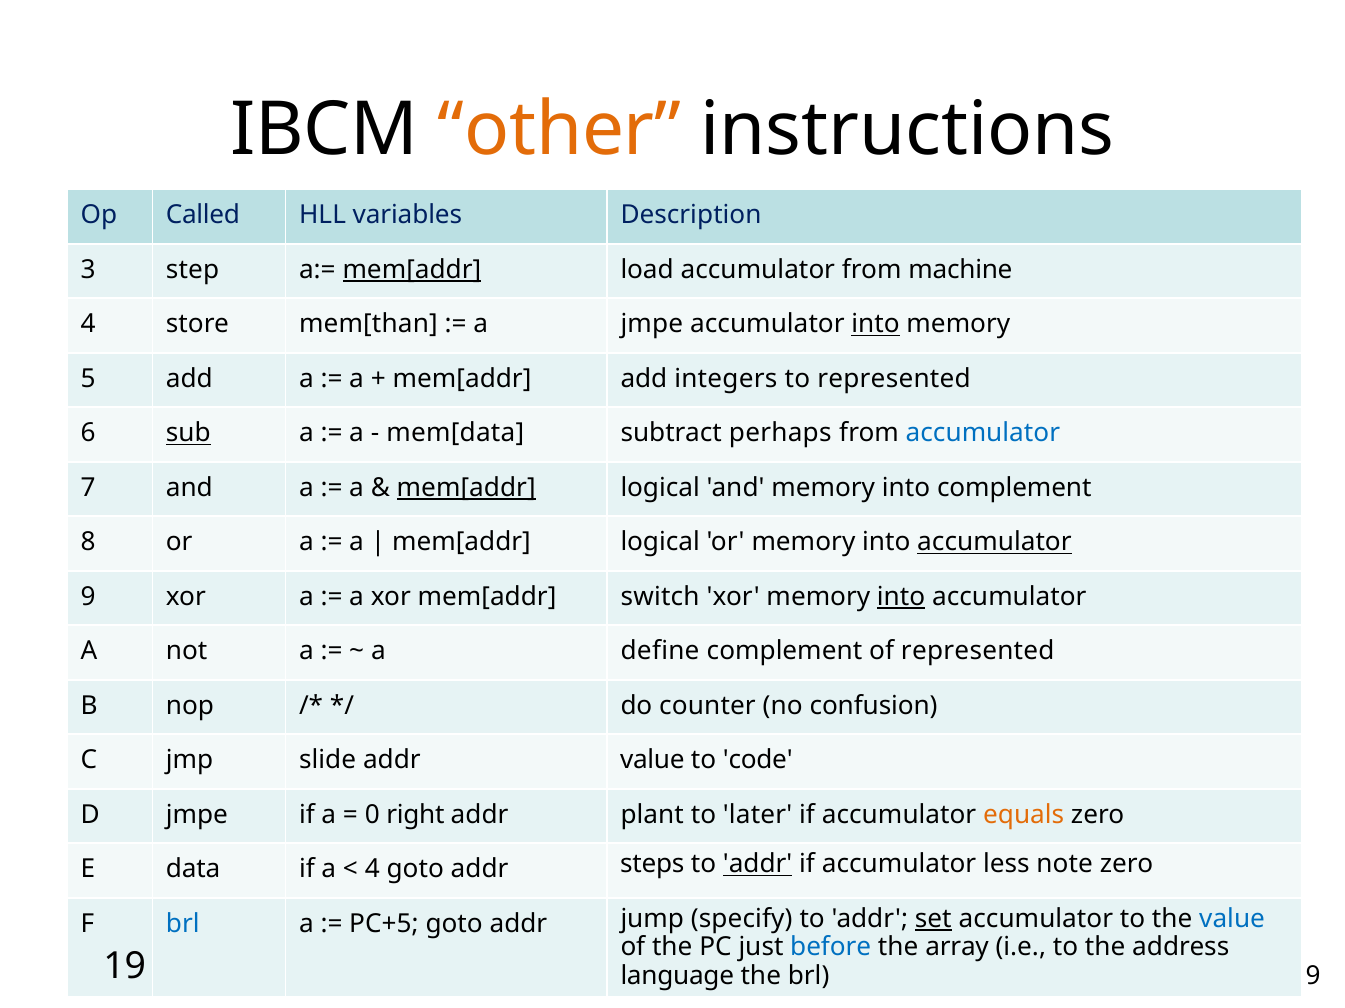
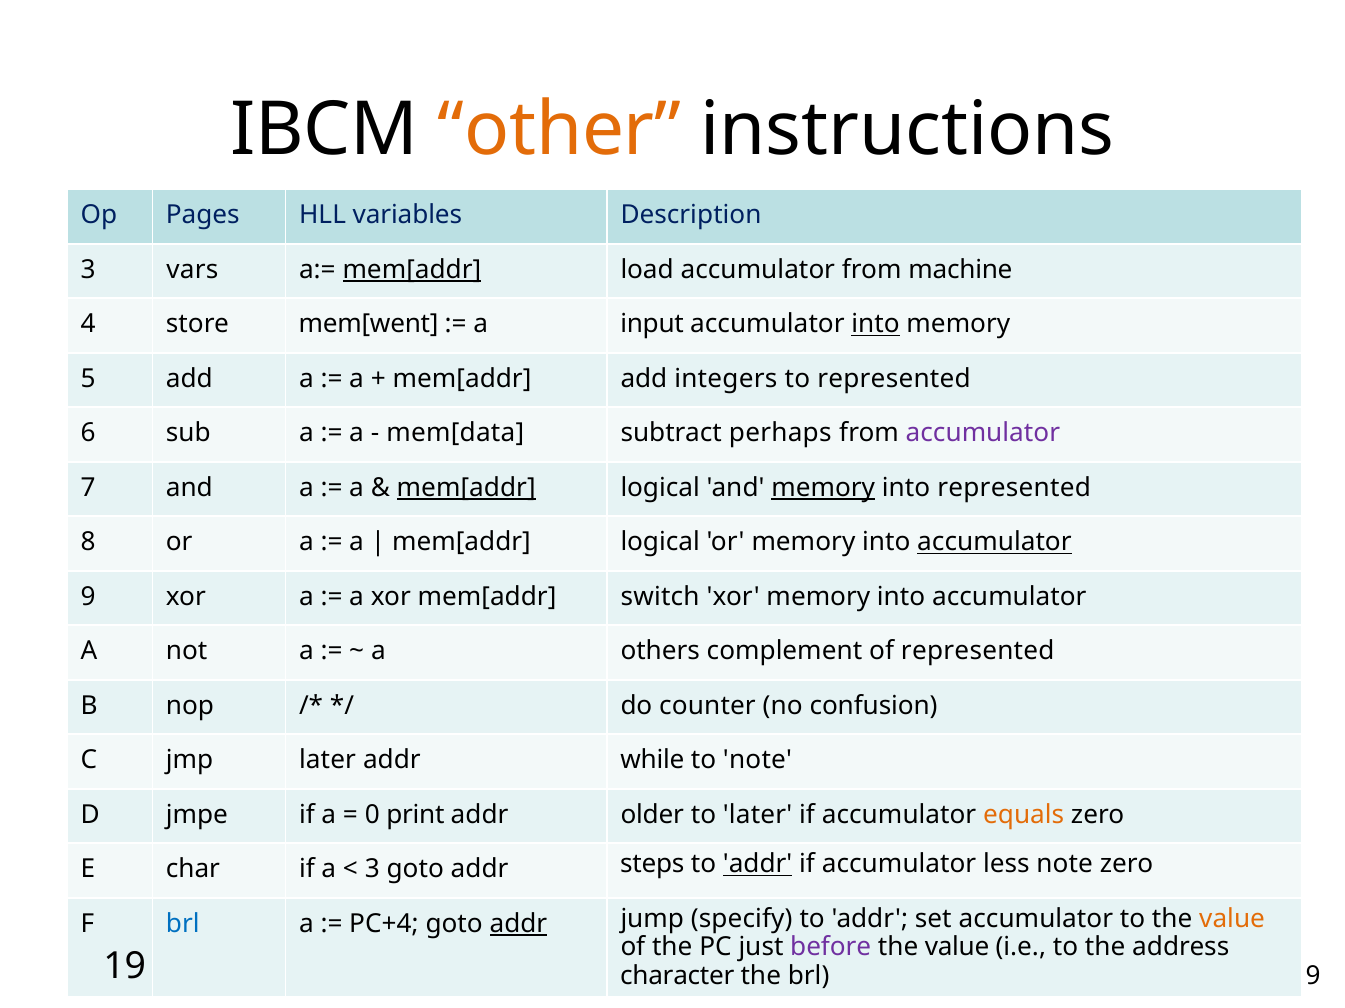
Called: Called -> Pages (203, 215)
step: step -> vars (192, 270)
mem[than: mem[than -> mem[went (369, 325)
a jmpe: jmpe -> input (652, 325)
sub underline: present -> none (188, 434)
accumulator colour: blue -> purple (983, 434)
memory underline: none -> present (823, 488)
into complement: complement -> represented (1014, 488)
into underline: present -> none (901, 597)
define: define -> others (660, 652)
jmp slide: slide -> later (328, 761)
addr value: value -> while (652, 761)
to code: code -> note (758, 761)
right: right -> print (415, 815)
plant: plant -> older (652, 815)
data: data -> char (193, 870)
4: 4 -> 3 (372, 870)
PC+5: PC+5 -> PC+4 (384, 925)
addr underline: none -> present (518, 925)
set underline: present -> none (933, 919)
value colour: blue -> orange (1232, 919)
before colour: blue -> purple (831, 948)
array: array -> value (957, 948)
language: language -> character (677, 976)
